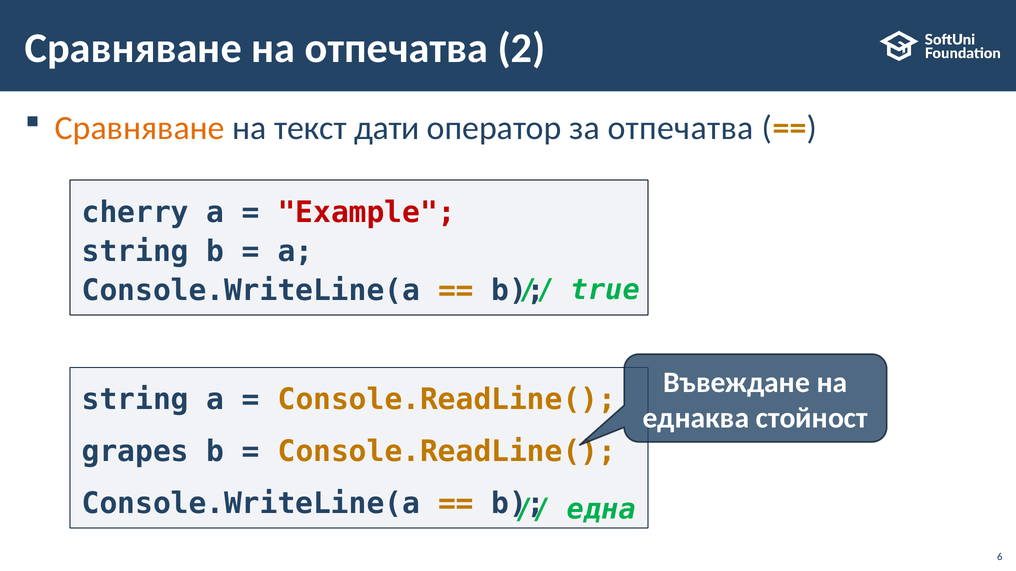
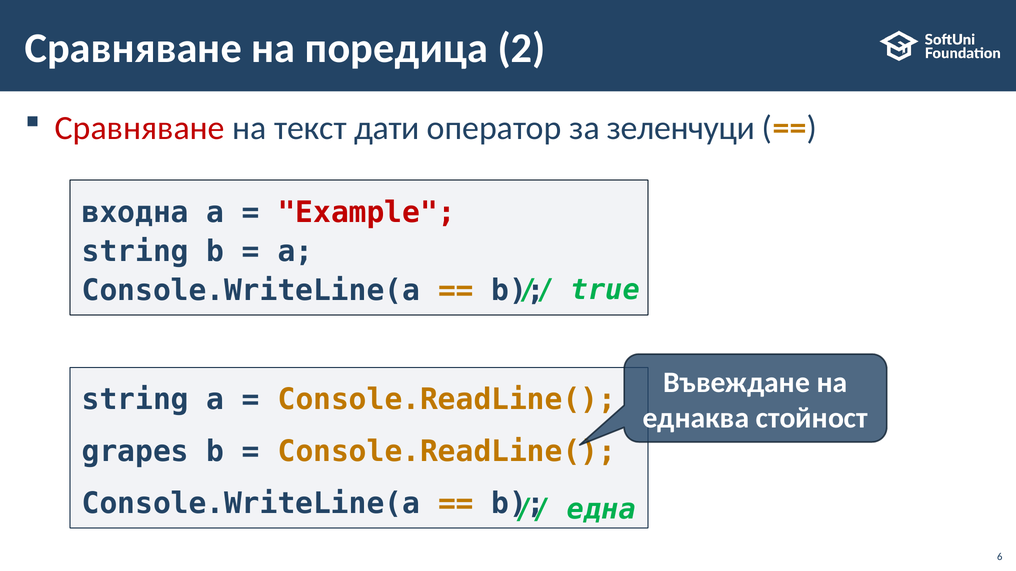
oтпечатва: oтпечатва -> поредица (396, 48)
Сравняване colour: orange -> red (140, 128)
отпечатва: отпечатва -> зеленчуци (681, 128)
cherry: cherry -> входна (135, 213)
